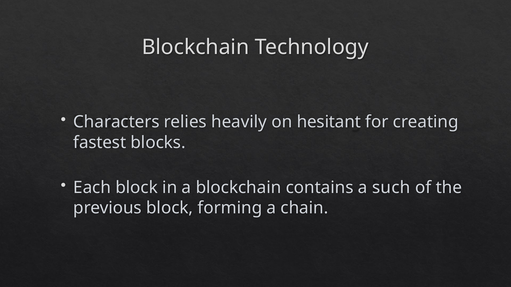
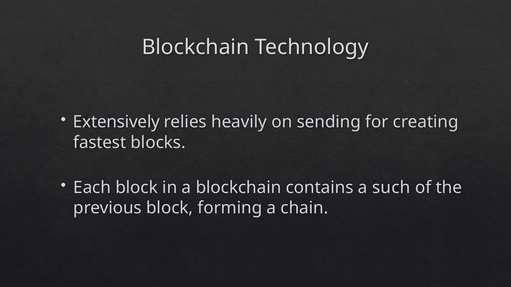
Characters: Characters -> Extensively (116, 122)
hesitant: hesitant -> sending (329, 122)
